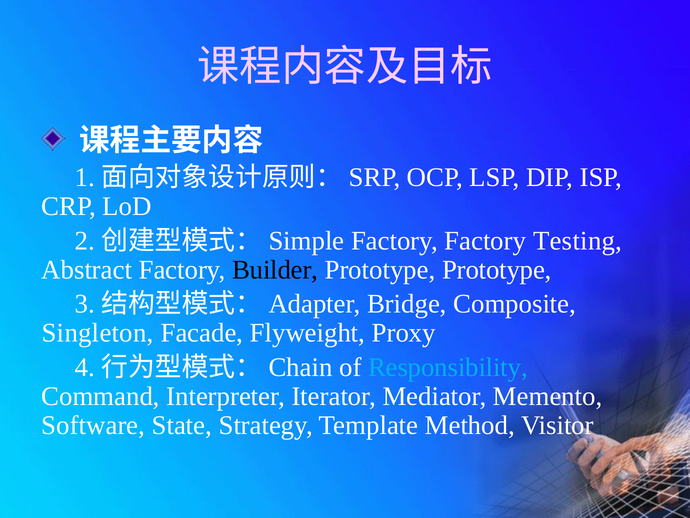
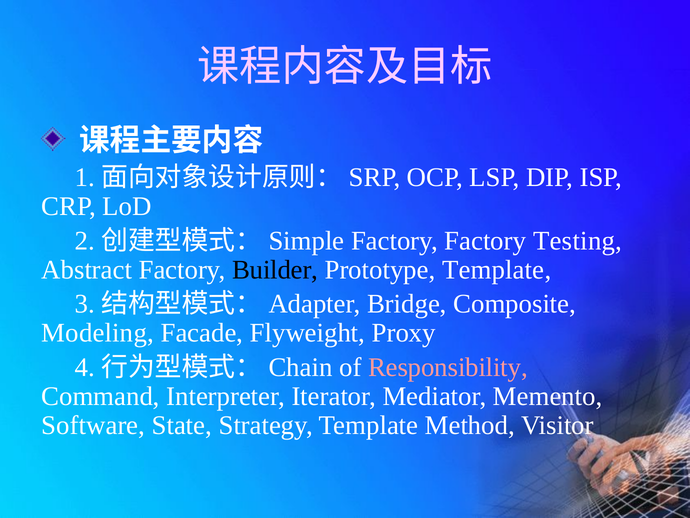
Prototype Prototype: Prototype -> Template (497, 269)
Singleton: Singleton -> Modeling (98, 333)
Responsibility colour: light blue -> pink (448, 367)
